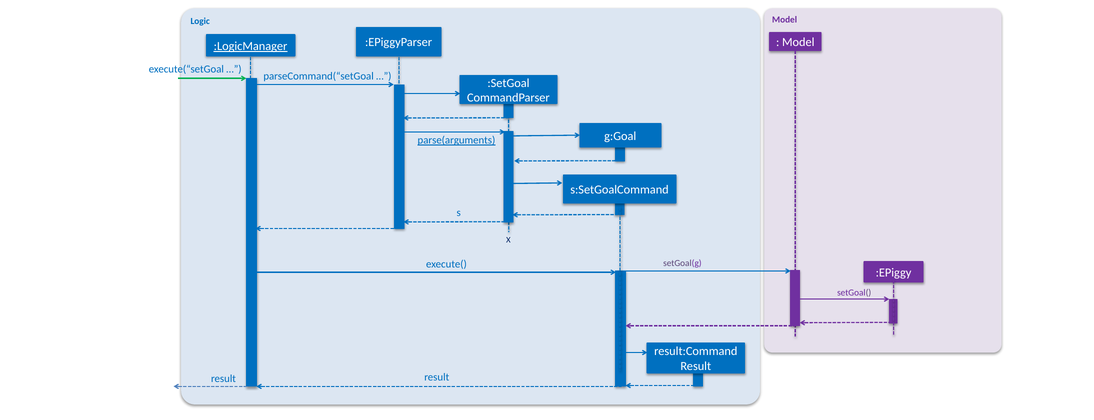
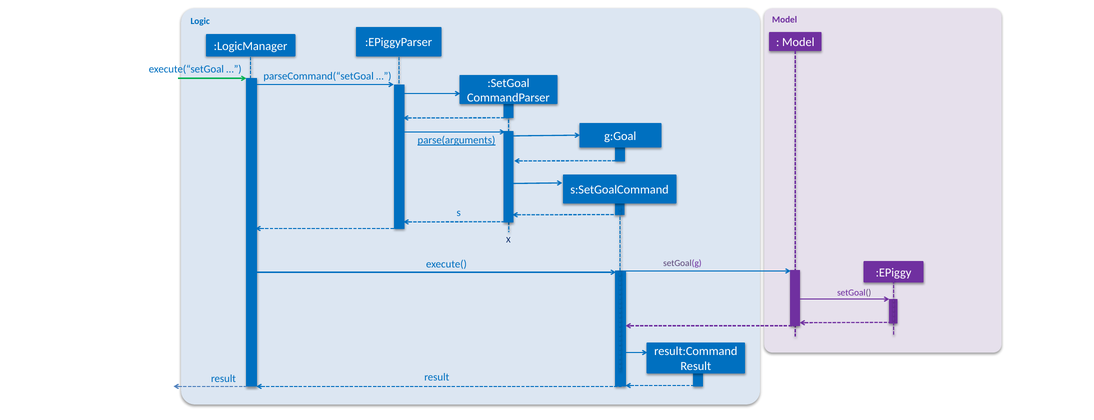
:LogicManager underline: present -> none (251, 46)
